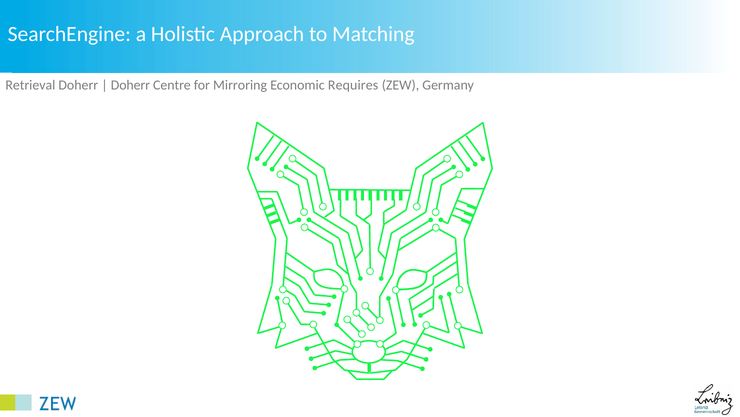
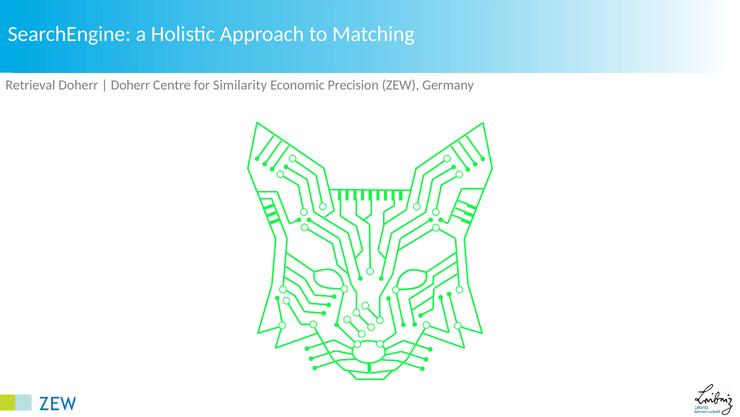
Mirroring: Mirroring -> Similarity (240, 85)
Requires: Requires -> Precision (353, 85)
